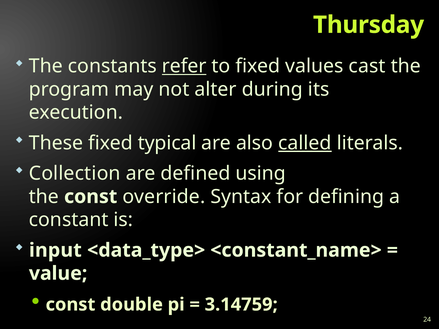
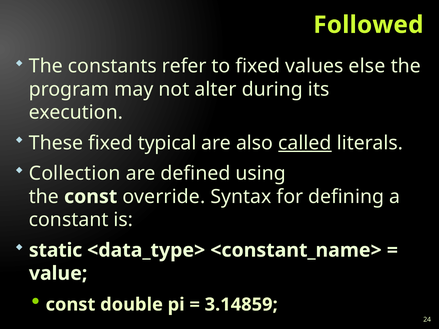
Thursday: Thursday -> Followed (368, 25)
refer underline: present -> none (184, 66)
cast: cast -> else (367, 66)
input: input -> static (56, 250)
3.14759: 3.14759 -> 3.14859 (241, 305)
